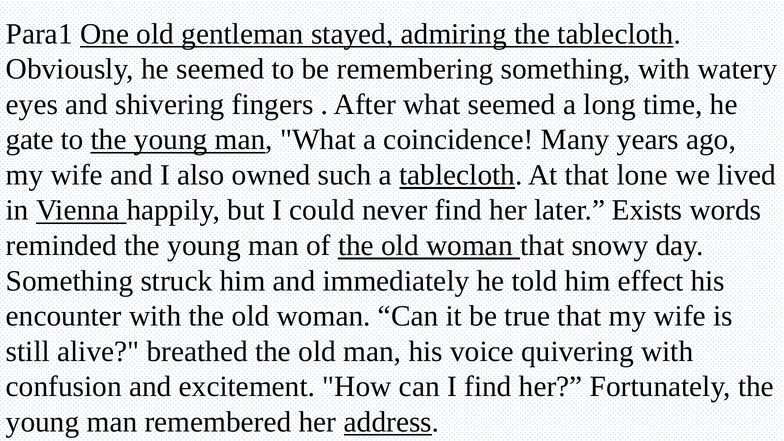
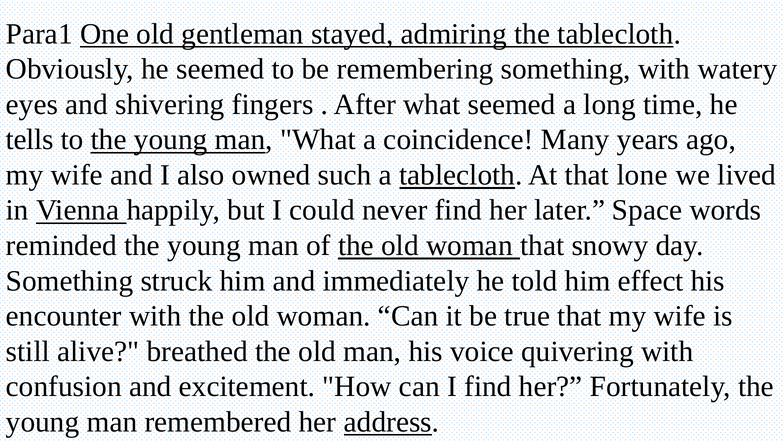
gate: gate -> tells (30, 140)
Exists: Exists -> Space (647, 210)
